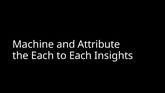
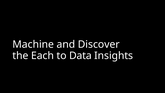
Attribute: Attribute -> Discover (99, 44)
to Each: Each -> Data (80, 55)
